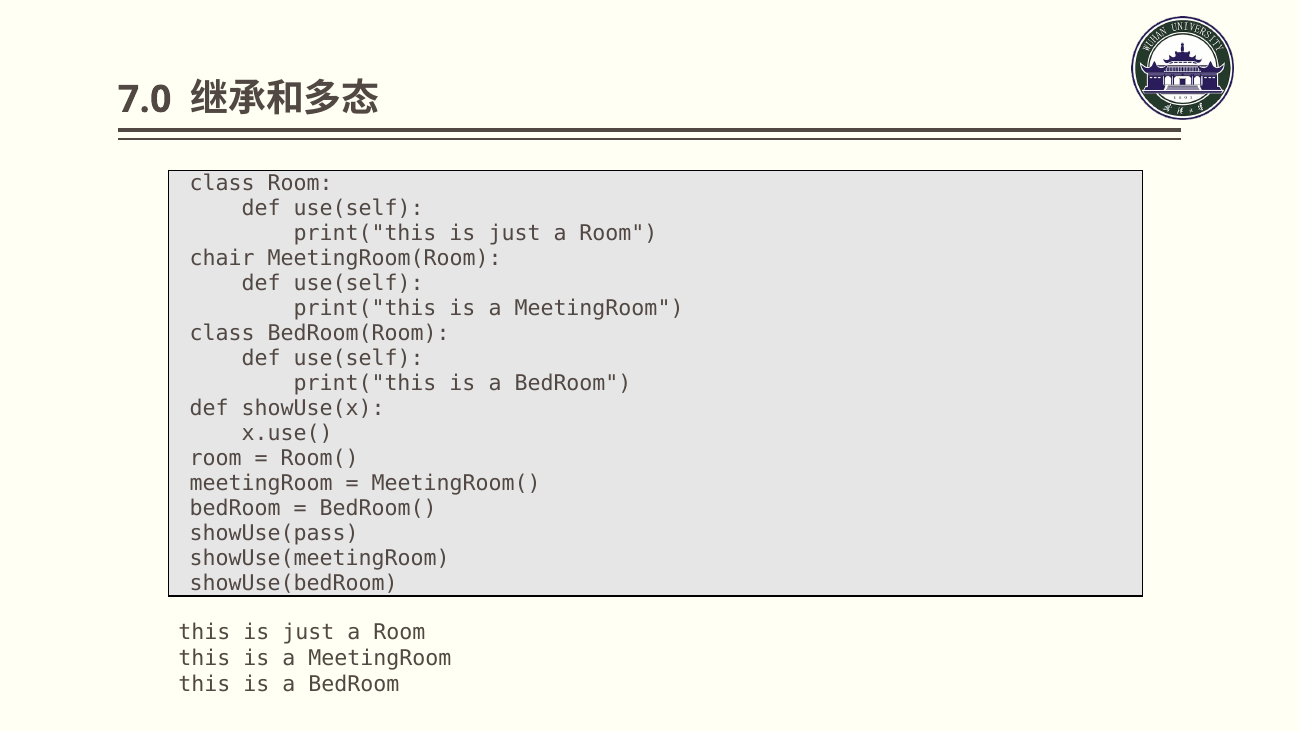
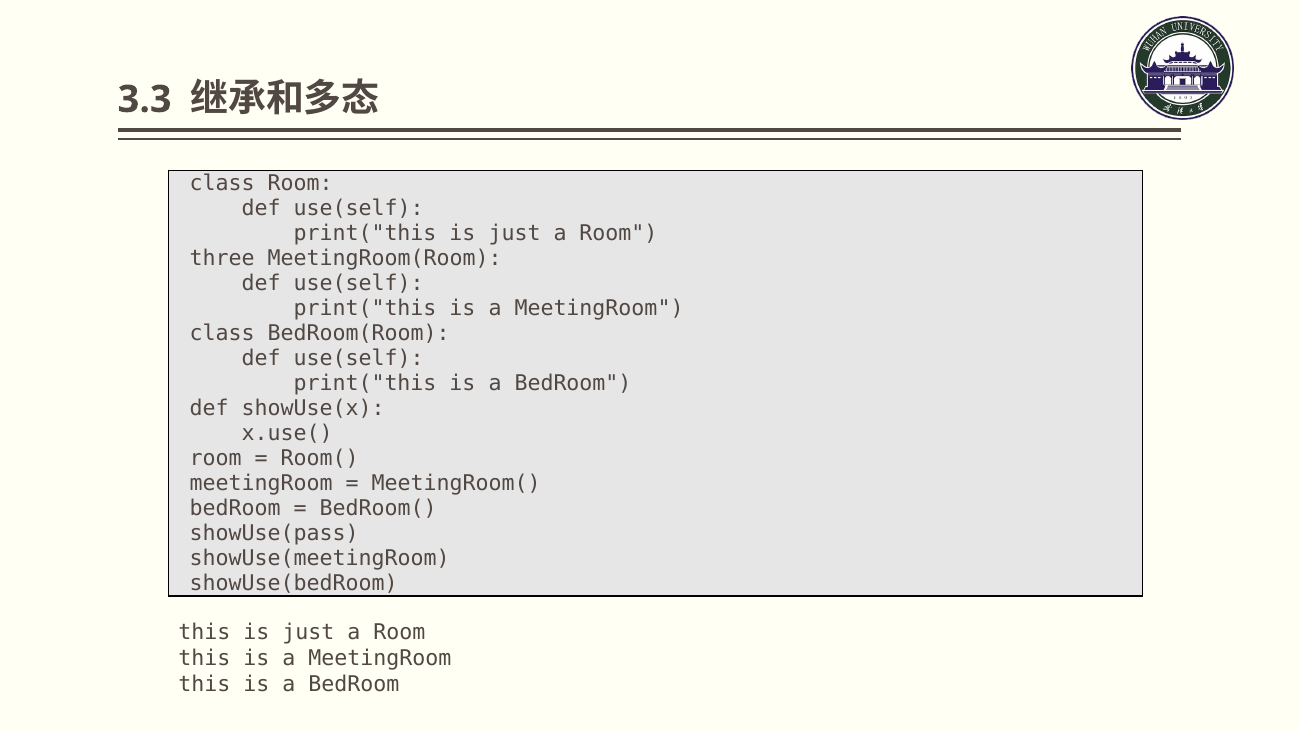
7.0: 7.0 -> 3.3 (145, 99)
chair: chair -> three (222, 258)
